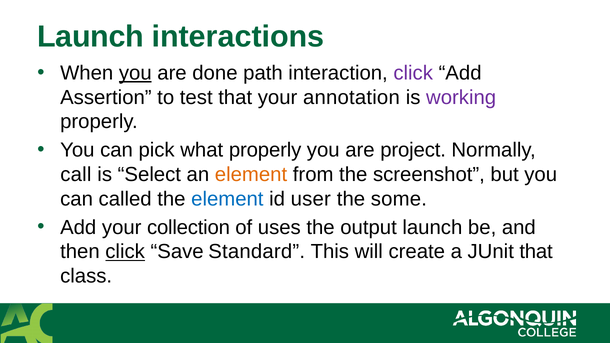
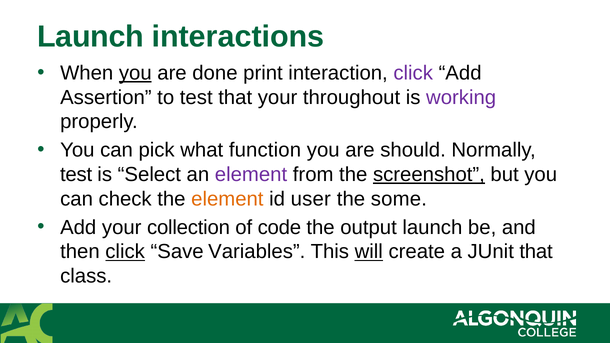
path: path -> print (263, 73)
annotation: annotation -> throughout (352, 97)
what properly: properly -> function (265, 150)
project: project -> should (413, 150)
call: call -> test (76, 175)
element colour: orange -> purple (251, 175)
screenshot underline: none -> present (429, 175)
called: called -> check (125, 199)
element colour: blue -> orange (227, 199)
uses: uses -> code (279, 227)
Standard: Standard -> Variables (257, 252)
will underline: none -> present (369, 252)
